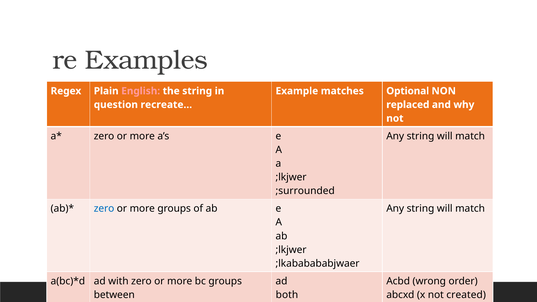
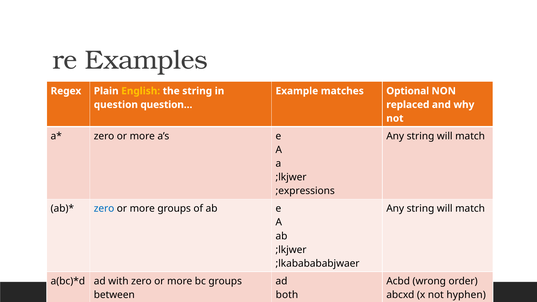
English colour: pink -> yellow (141, 91)
recreate…: recreate… -> question… (166, 105)
;surrounded: ;surrounded -> ;expressions (305, 191)
created: created -> hyphen (466, 295)
